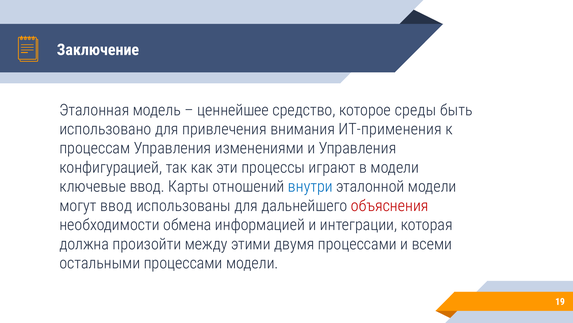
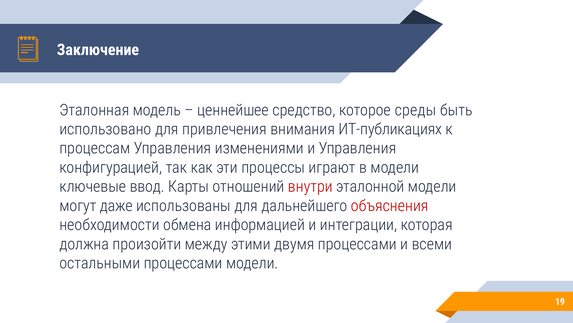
ИТ-применения: ИТ-применения -> ИТ-публикациях (390, 129)
внутри colour: blue -> red (310, 186)
могут ввод: ввод -> даже (116, 205)
